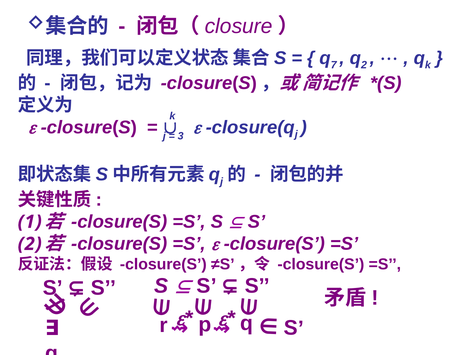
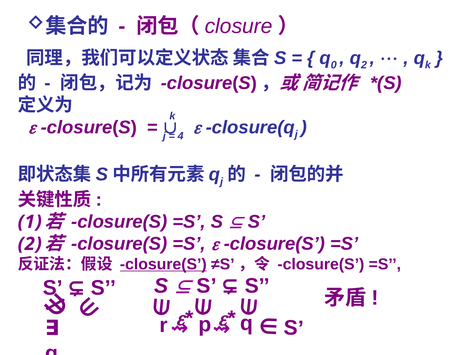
7: 7 -> 0 (334, 65)
3: 3 -> 4 (181, 136)
closure(S underline: none -> present (163, 265)
